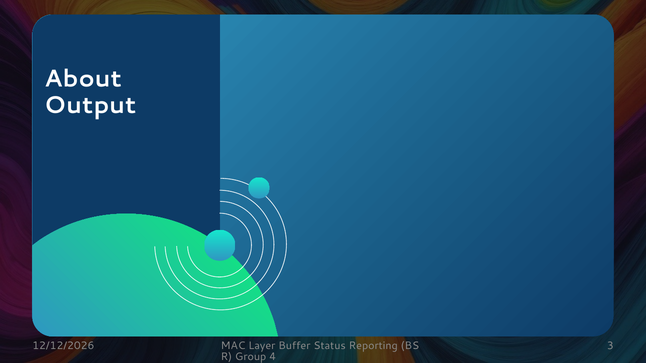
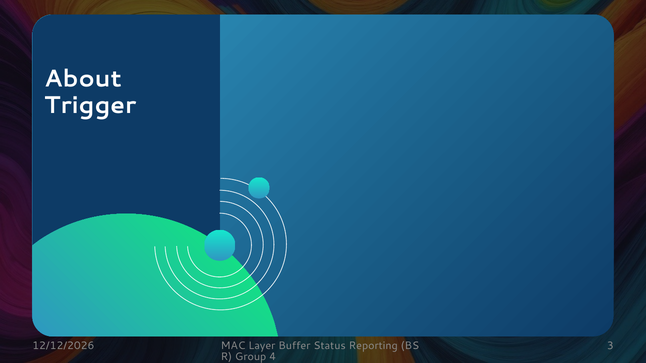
Output: Output -> Trigger (91, 105)
